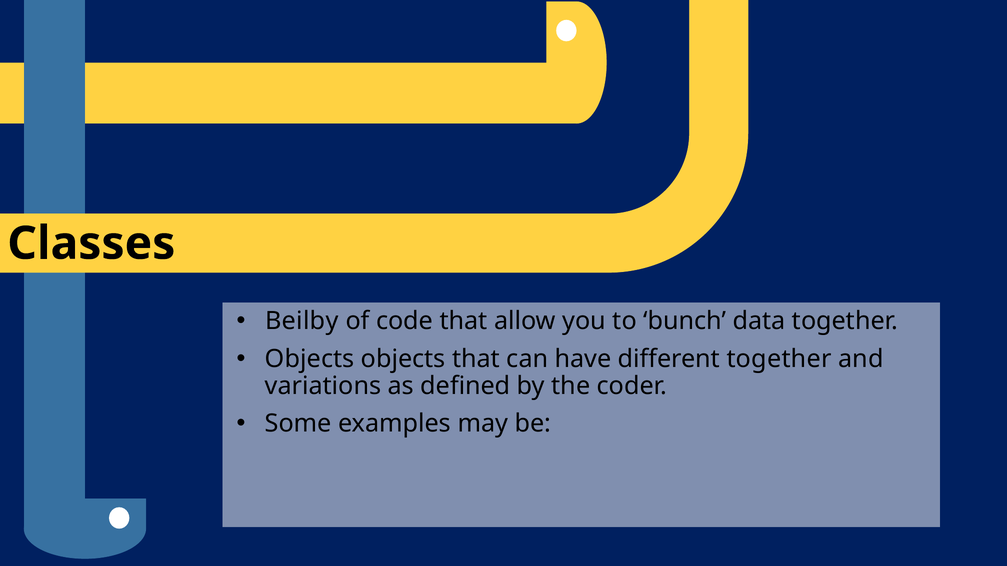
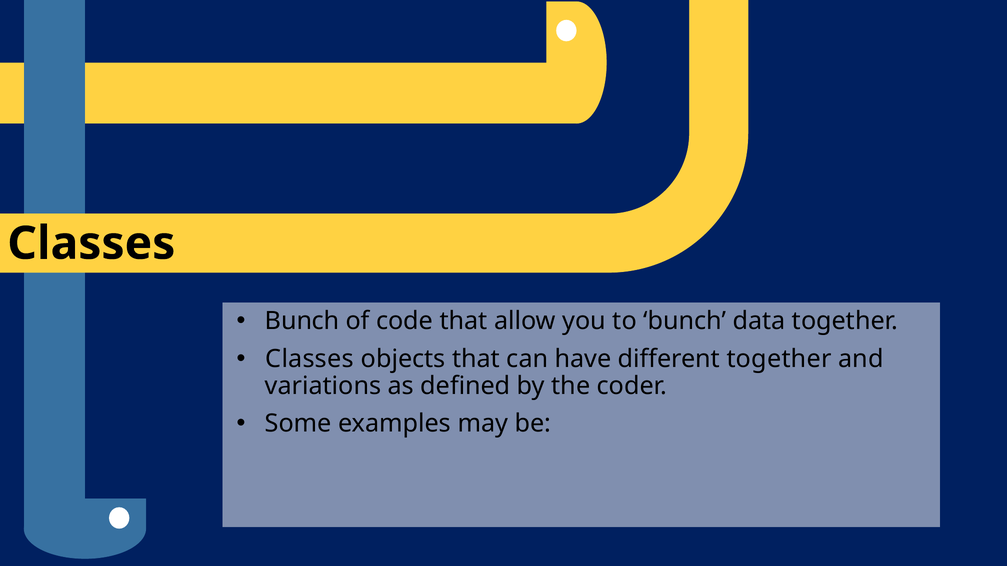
Beilby: Beilby -> Bunch (302, 321)
Objects: Objects -> Classes (310, 359)
